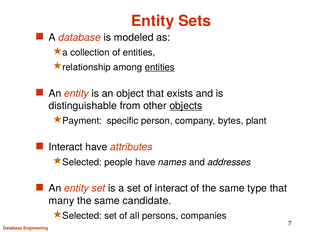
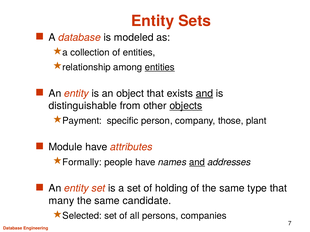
and underline: none -> present (204, 94)
bytes: bytes -> those (231, 121)
Interact: Interact -> Module (66, 147)
Selected: Selected -> Formally (82, 163)
and underline: none -> present (197, 163)
of interact: interact -> holding (172, 189)
